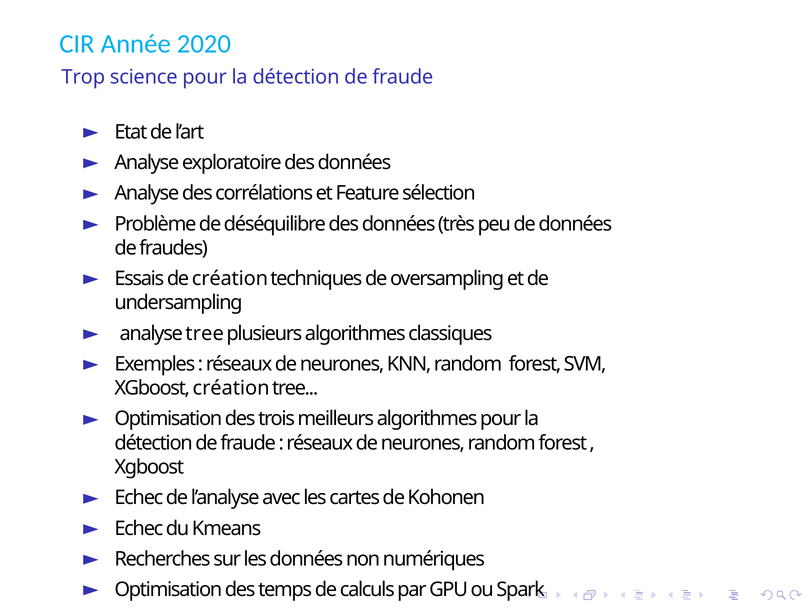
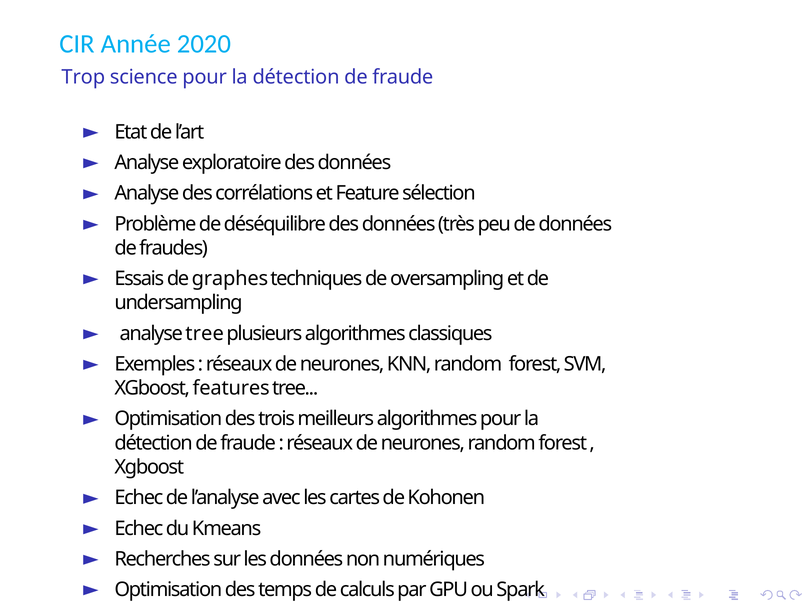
de création: création -> graphes (230, 279)
XGboost création: création -> features (231, 388)
